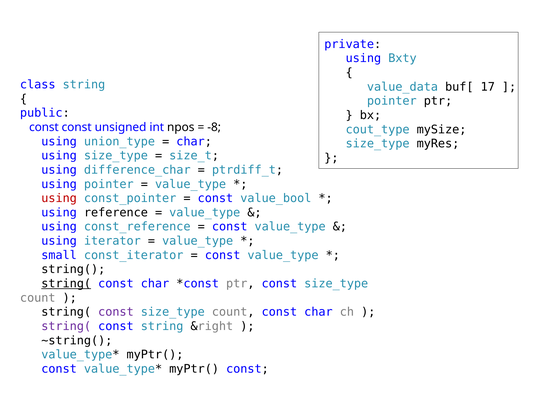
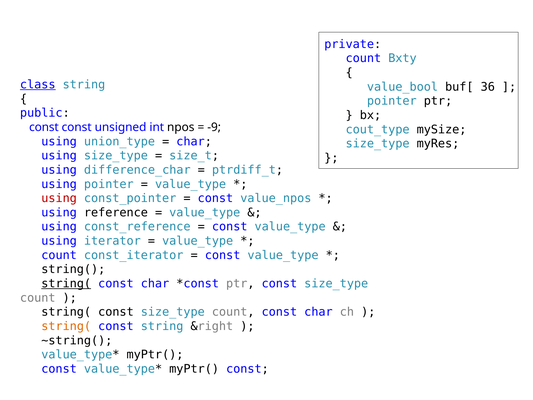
using: using -> count (363, 58)
class underline: none -> present (38, 85)
value_data: value_data -> value_bool (402, 87)
17: 17 -> 36 (488, 87)
-8: -8 -> -9 (214, 127)
value_bool: value_bool -> value_npos (276, 198)
small: small -> count (59, 255)
const colour: purple -> black (116, 312)
string( colour: purple -> orange (66, 326)
